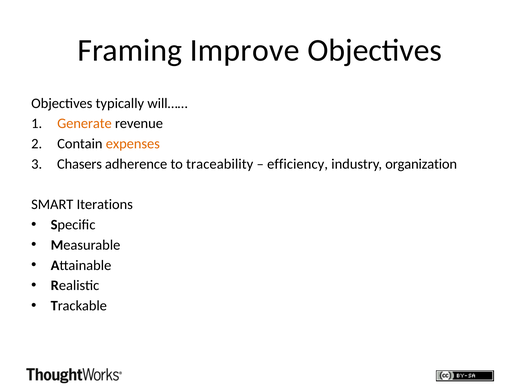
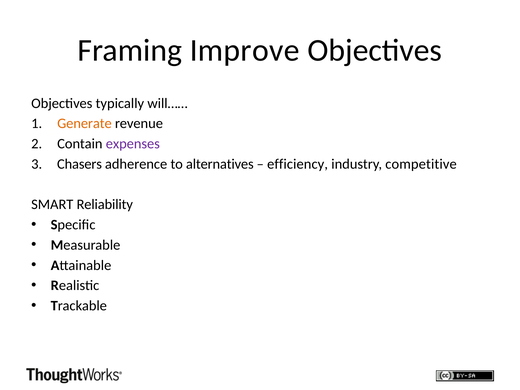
expenses colour: orange -> purple (133, 144)
traceability: traceability -> alternatives (220, 164)
organization: organization -> competitive (421, 164)
Iterations: Iterations -> Reliability (105, 205)
